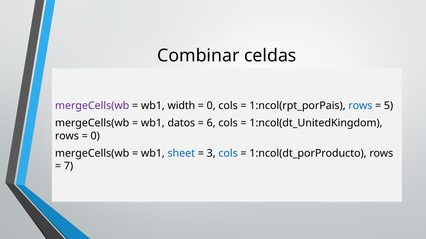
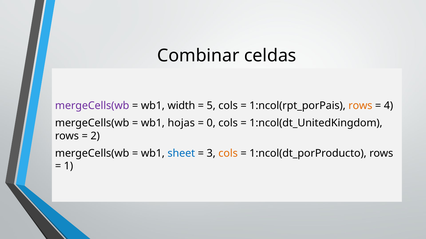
0: 0 -> 5 (211, 106)
rows colour: blue -> orange (360, 106)
5: 5 -> 4 (389, 106)
datos: datos -> hojas (181, 123)
6: 6 -> 0 (211, 123)
0: 0 -> 2 (95, 136)
cols colour: blue -> orange (228, 154)
7: 7 -> 1 (69, 167)
